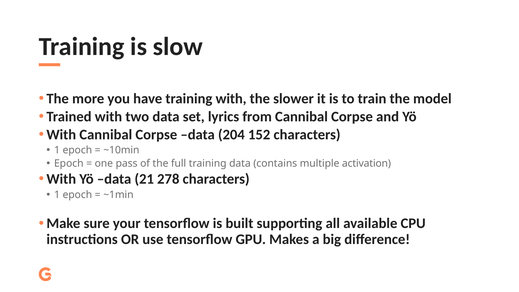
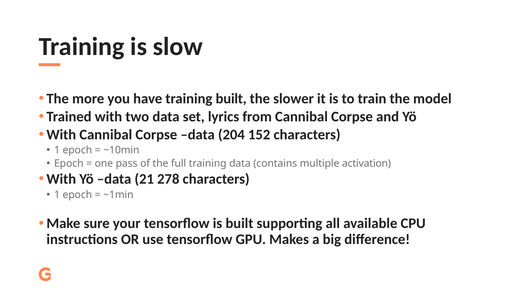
training with: with -> built (231, 99)
